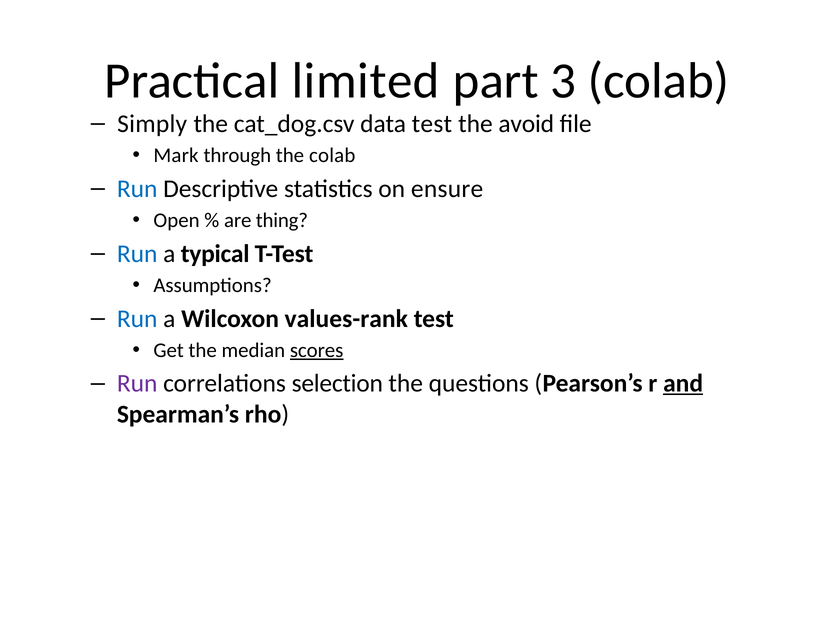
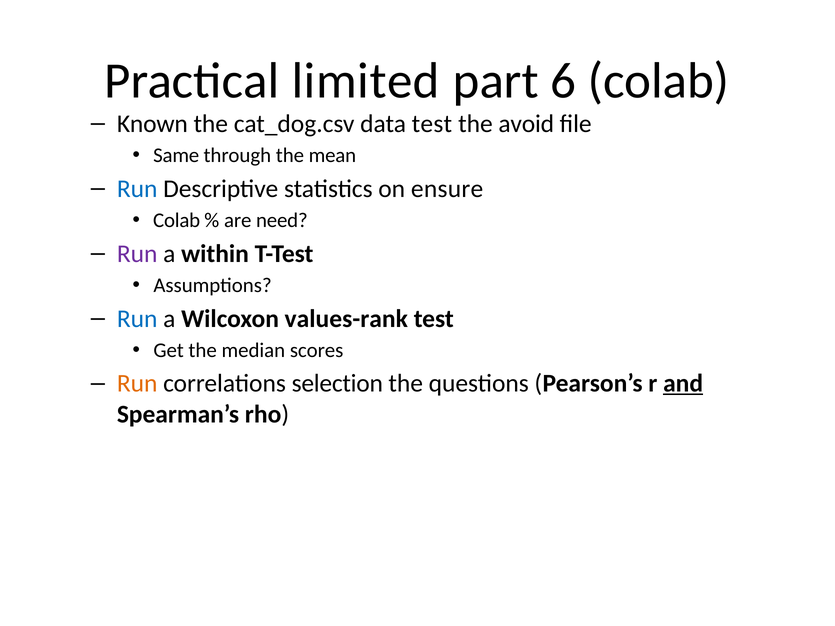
3: 3 -> 6 (563, 81)
Simply: Simply -> Known (152, 124)
Mark: Mark -> Same (176, 156)
the colab: colab -> mean (332, 156)
Open: Open -> Colab (177, 221)
thing: thing -> need (282, 221)
Run colour: blue -> purple (137, 254)
typical: typical -> within (215, 254)
scores underline: present -> none (317, 350)
Run colour: purple -> orange (137, 384)
